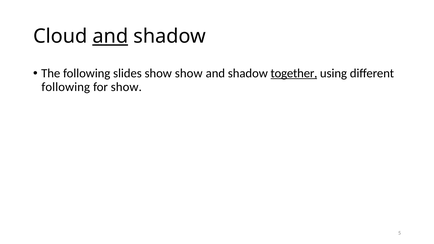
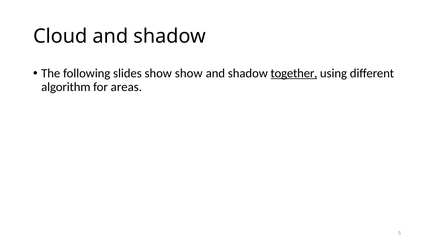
and underline: present -> none (110, 36)
following: following -> algorithm (66, 87)
for show: show -> areas (126, 87)
